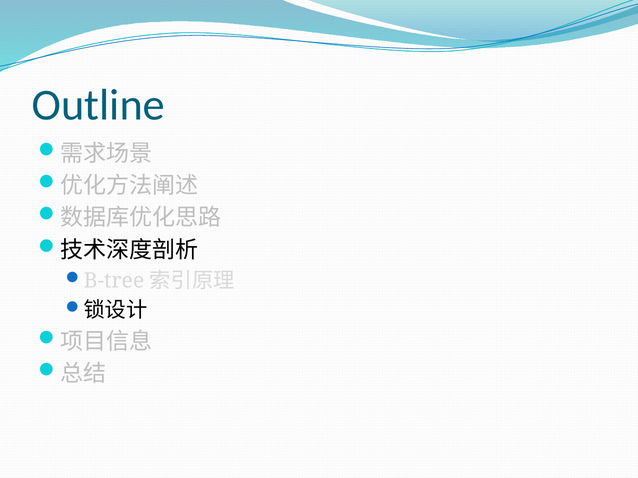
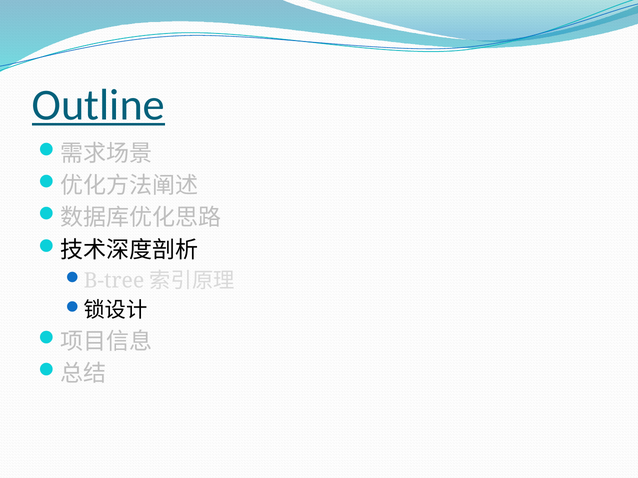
Outline underline: none -> present (98, 105)
